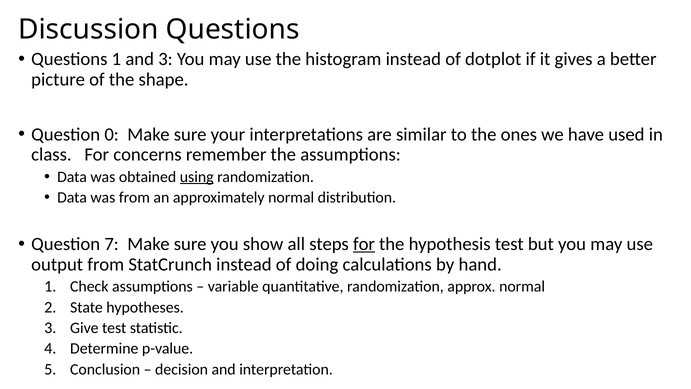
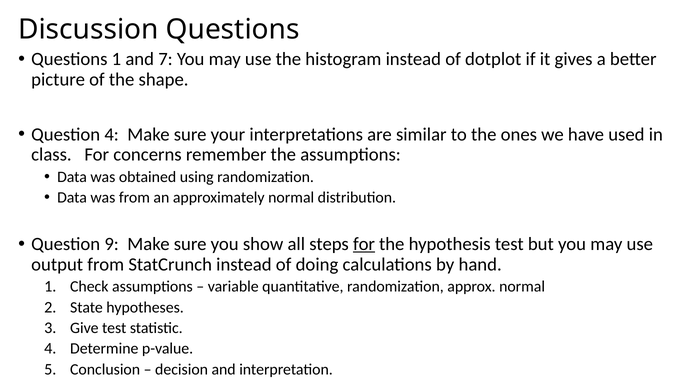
and 3: 3 -> 7 (165, 59)
Question 0: 0 -> 4 (112, 134)
using underline: present -> none (197, 177)
7: 7 -> 9 (112, 244)
